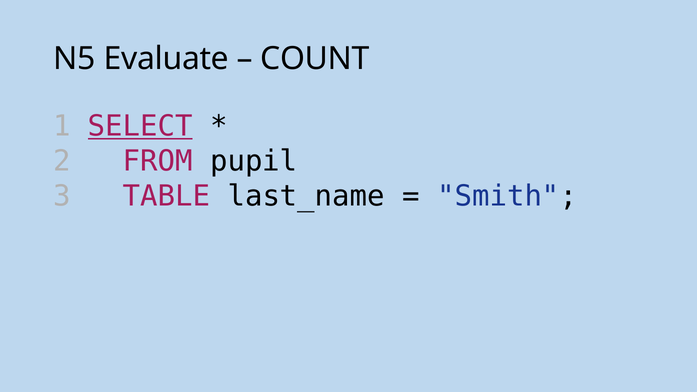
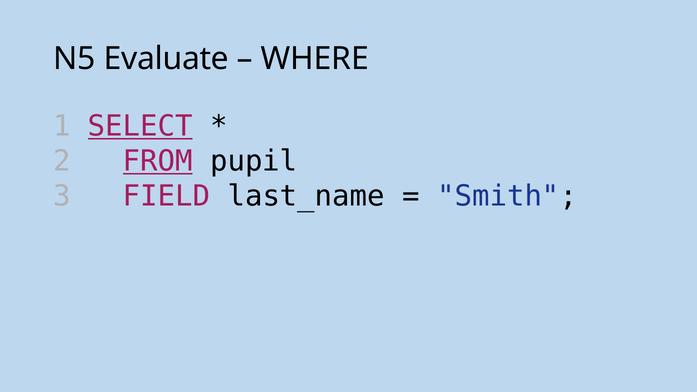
COUNT: COUNT -> WHERE (315, 59)
FROM underline: none -> present (158, 161)
TABLE: TABLE -> FIELD (167, 196)
